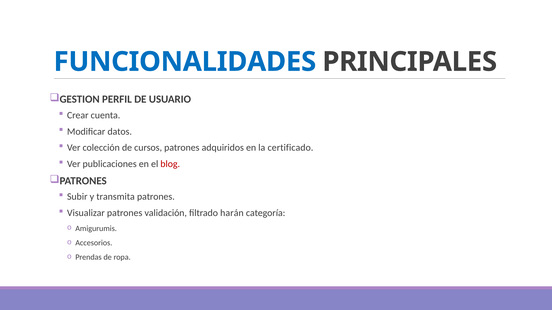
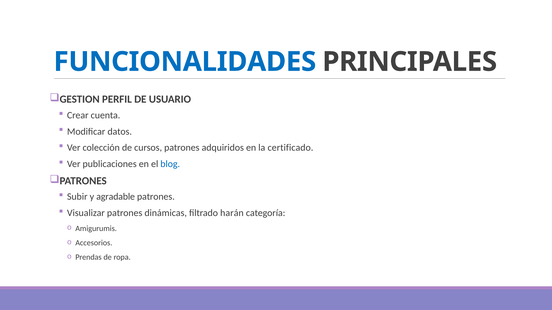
blog colour: red -> blue (170, 164)
transmita: transmita -> agradable (116, 197)
validación: validación -> dinámicas (166, 213)
